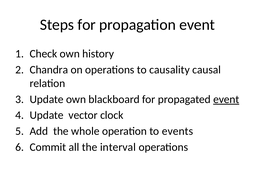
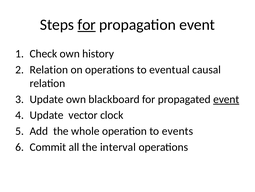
for underline: none -> present (87, 25)
Chandra: Chandra -> Relation (49, 69)
causality: causality -> eventual (169, 69)
